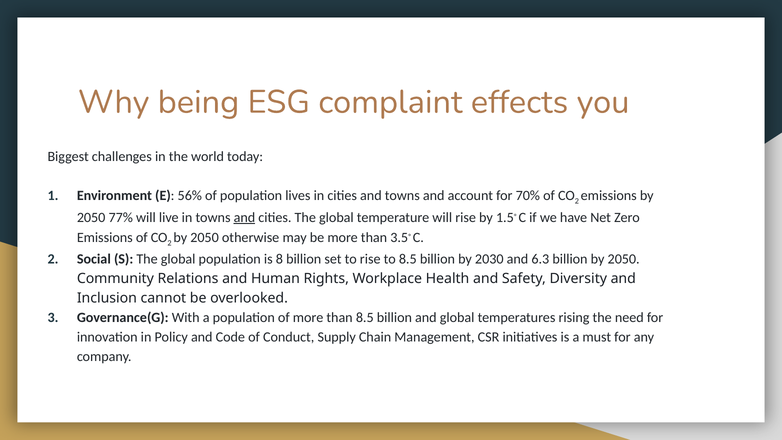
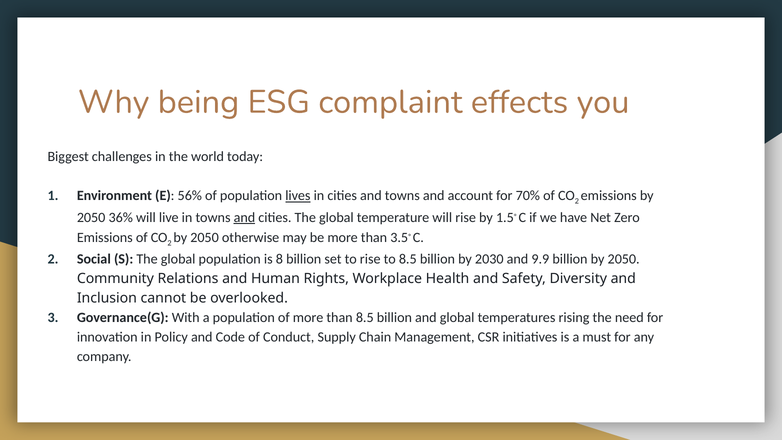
lives underline: none -> present (298, 196)
77%: 77% -> 36% (121, 217)
6.3: 6.3 -> 9.9 (540, 259)
